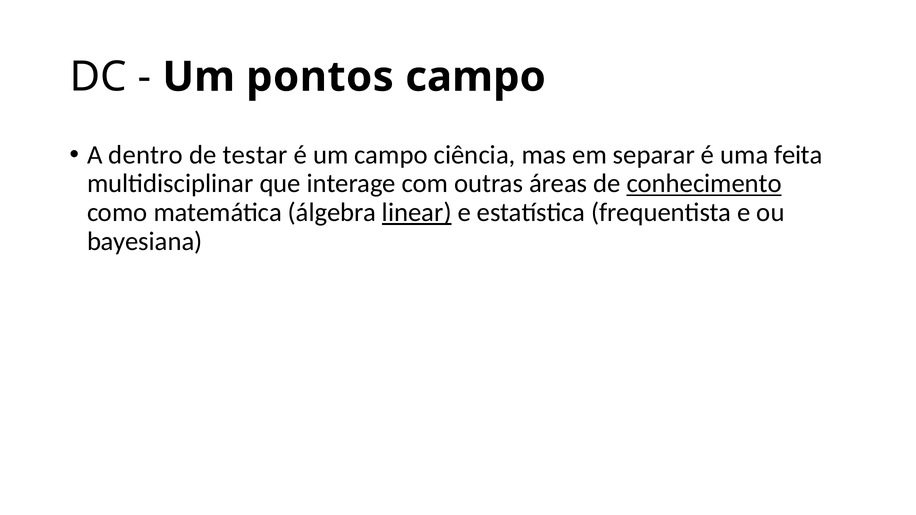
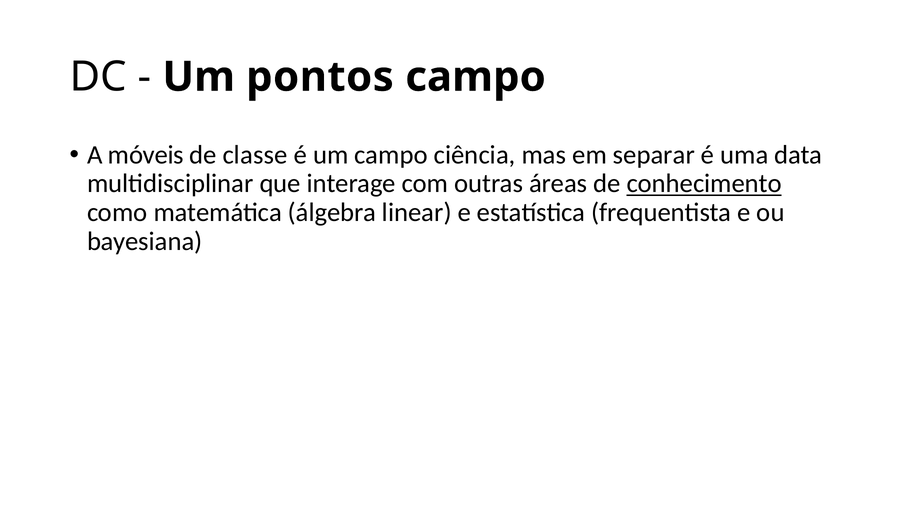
dentro: dentro -> móveis (146, 155)
testar: testar -> classe (255, 155)
feita: feita -> data (798, 155)
linear underline: present -> none (417, 213)
